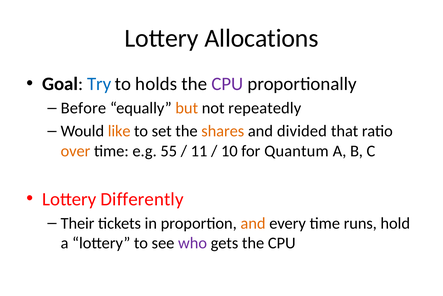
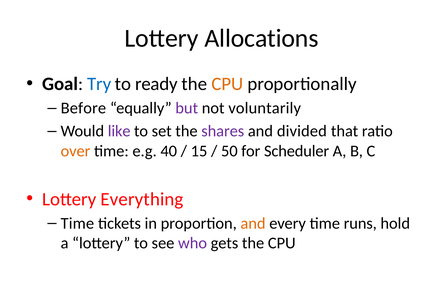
holds: holds -> ready (156, 84)
CPU colour: purple -> orange (227, 84)
but colour: orange -> purple (187, 108)
repeatedly: repeatedly -> voluntarily (265, 108)
like colour: orange -> purple (119, 131)
shares colour: orange -> purple (223, 131)
55: 55 -> 40 (169, 151)
11: 11 -> 15 (199, 151)
10: 10 -> 50 (229, 151)
Quantum: Quantum -> Scheduler (297, 151)
Differently: Differently -> Everything (142, 199)
Their: Their -> Time (77, 223)
